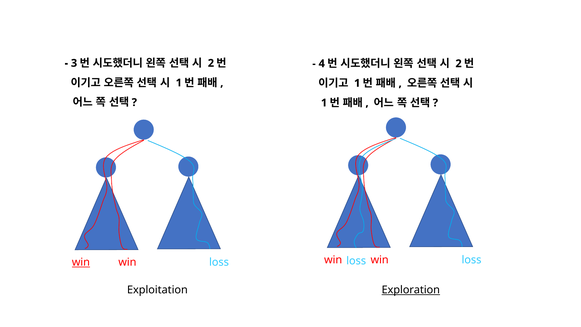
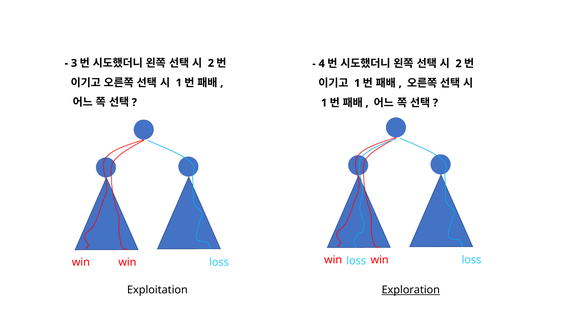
win underline: present -> none (81, 262)
